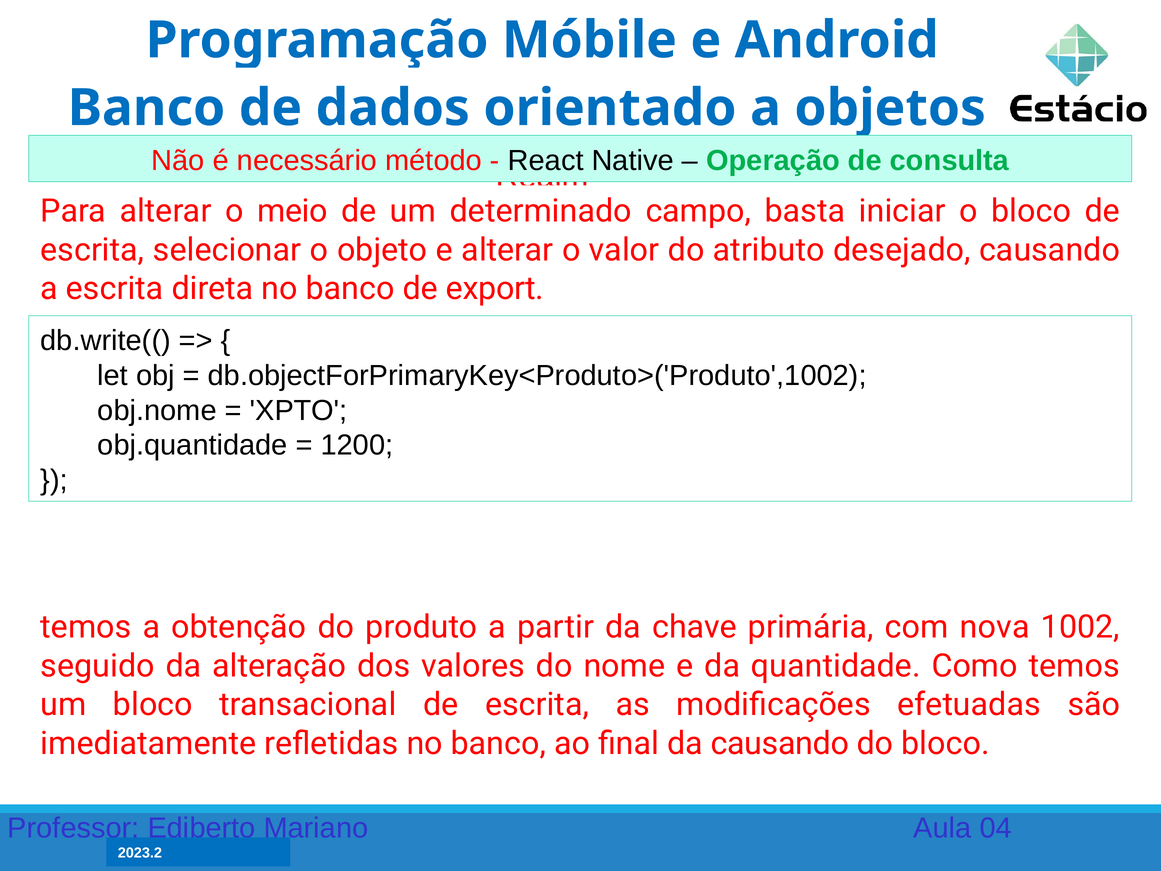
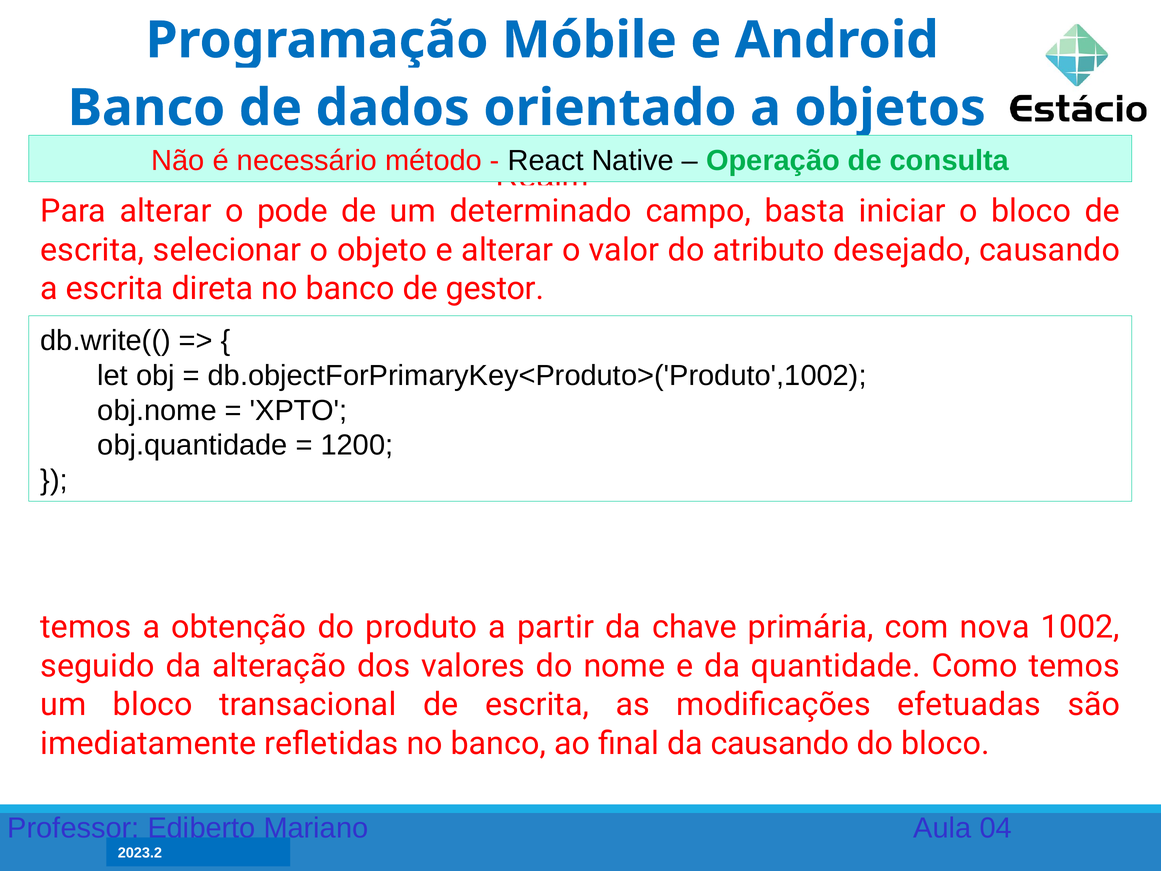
meio: meio -> pode (292, 211)
export: export -> gestor (495, 289)
